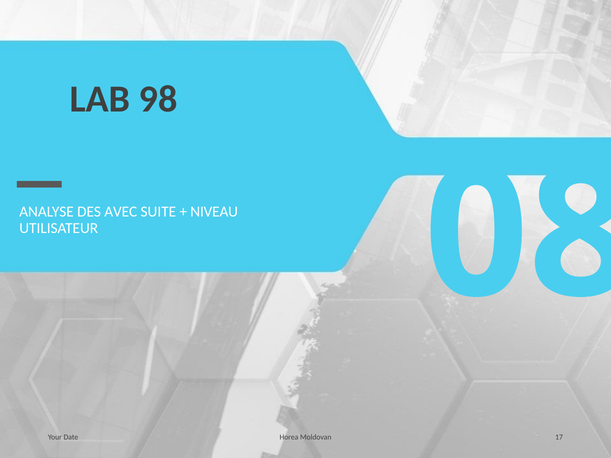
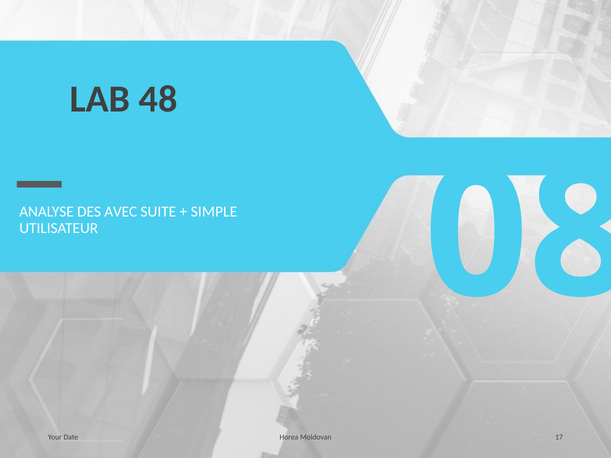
98: 98 -> 48 (158, 99)
NIVEAU: NIVEAU -> SIMPLE (214, 212)
